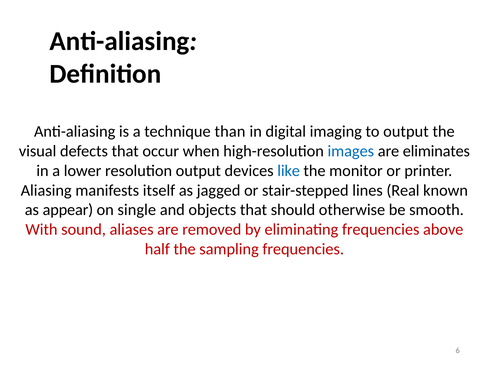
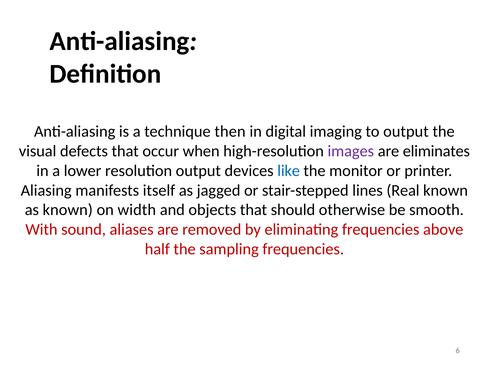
than: than -> then (230, 132)
images colour: blue -> purple (351, 151)
as appear: appear -> known (68, 210)
single: single -> width (137, 210)
